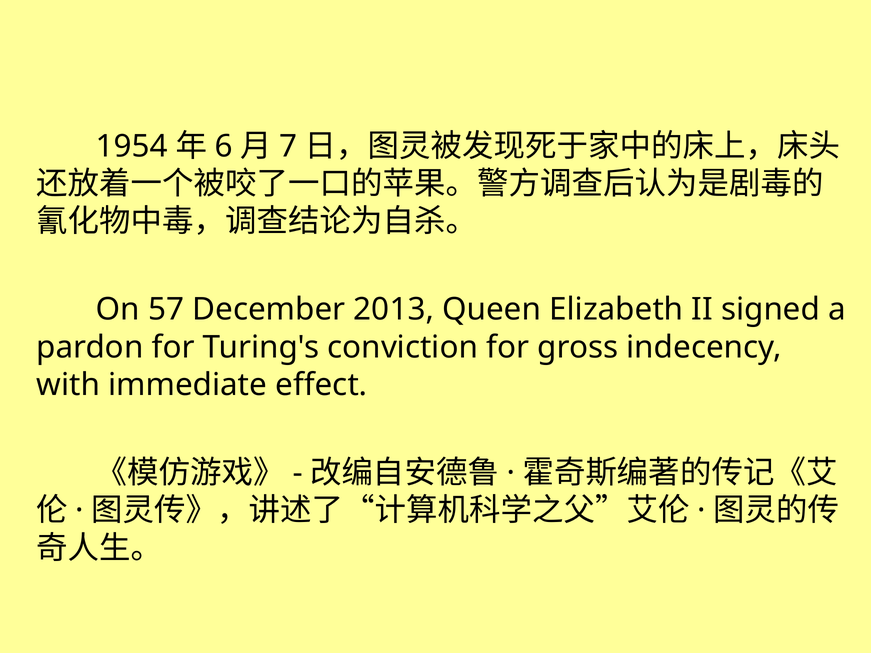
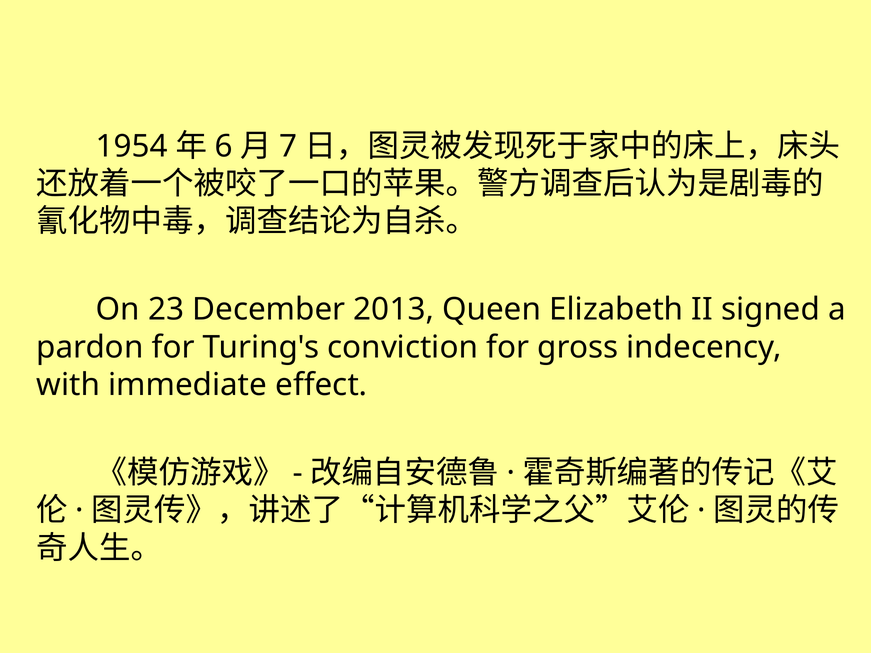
57: 57 -> 23 (166, 310)
